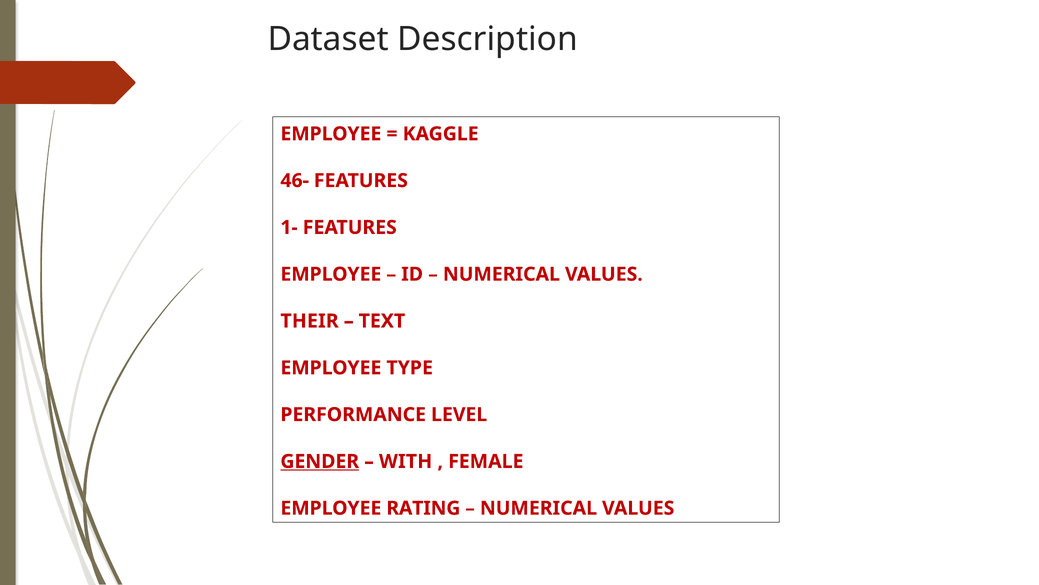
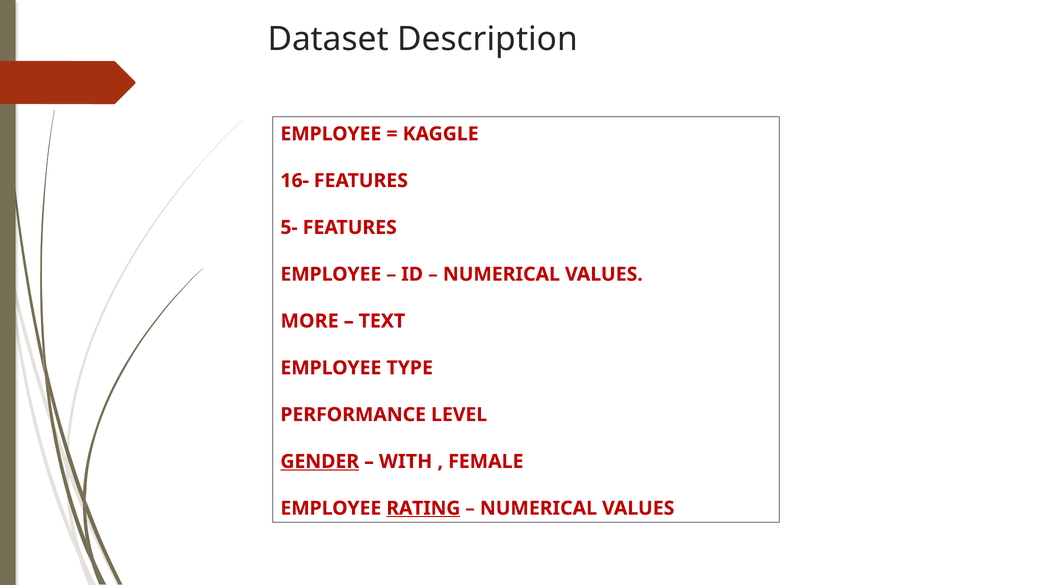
46-: 46- -> 16- (295, 180)
1-: 1- -> 5- (289, 227)
THEIR: THEIR -> MORE (310, 321)
RATING underline: none -> present (423, 508)
